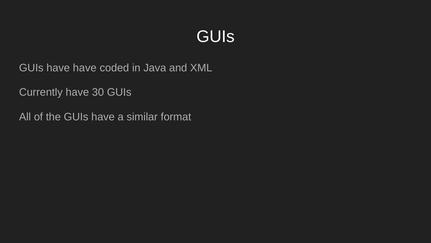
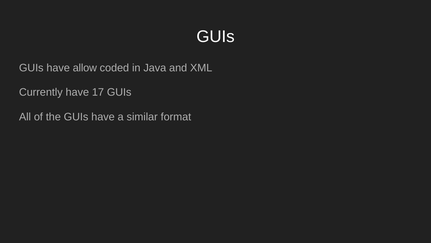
have have: have -> allow (85, 68)
30: 30 -> 17 (98, 92)
